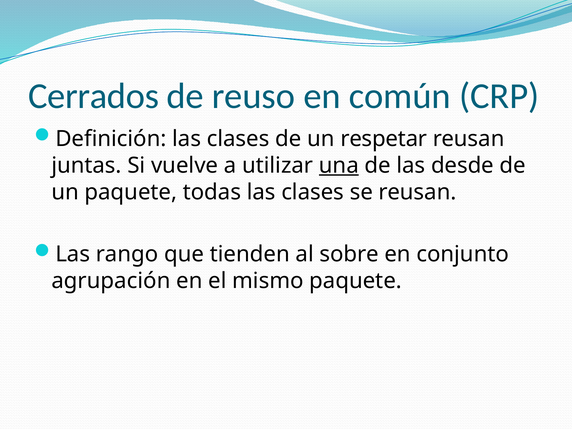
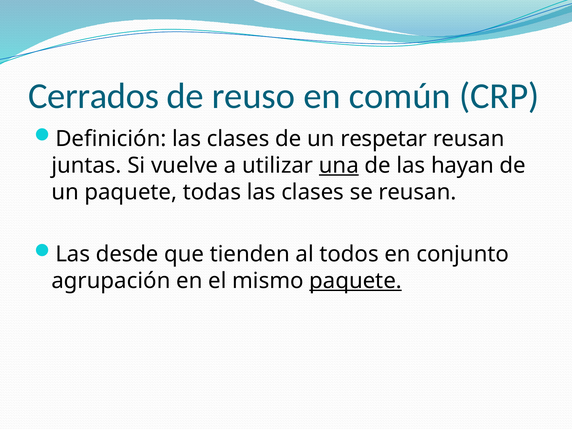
desde: desde -> hayan (463, 165)
rango: rango -> desde (127, 254)
sobre: sobre -> todos (349, 254)
paquete underline: none -> present (356, 281)
